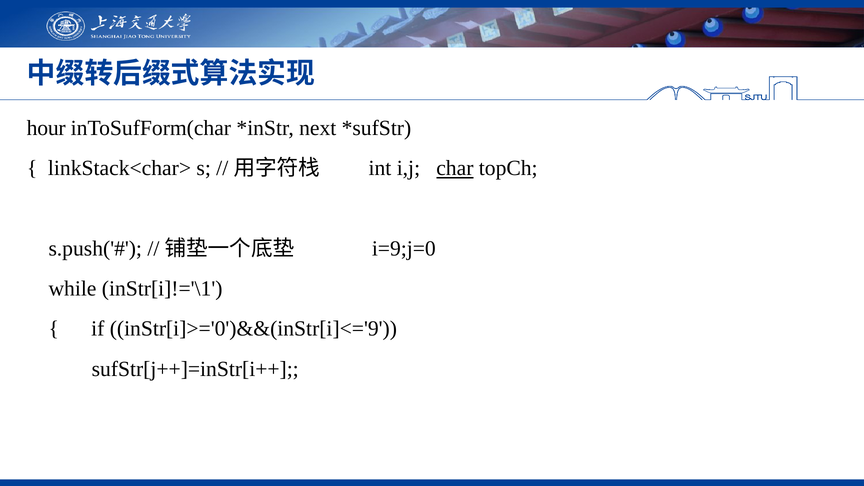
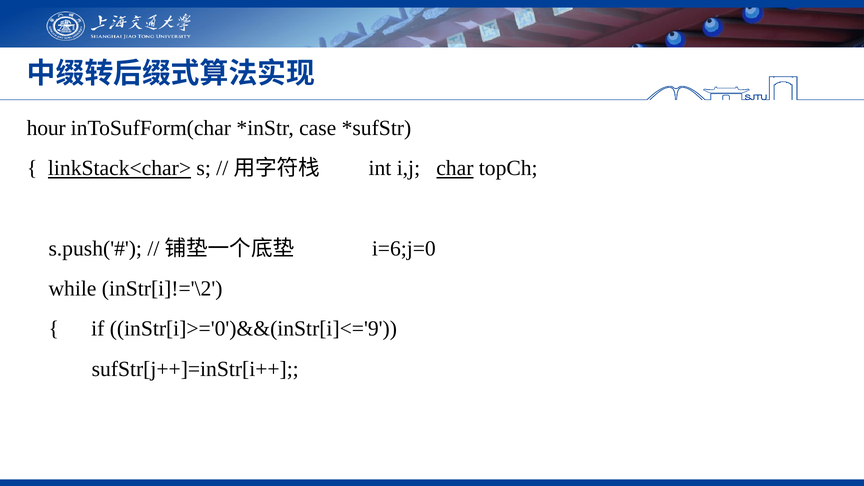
next: next -> case (318, 128)
linkStack<char> underline: none -> present (120, 168)
i=9;j=0: i=9;j=0 -> i=6;j=0 (404, 249)
inStr[i]!='\1: inStr[i]!='\1 -> inStr[i]!='\2 (162, 289)
